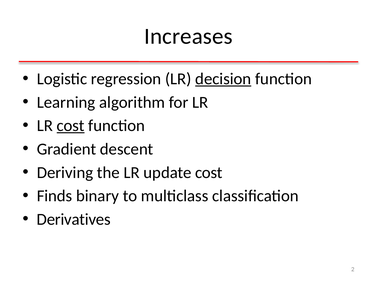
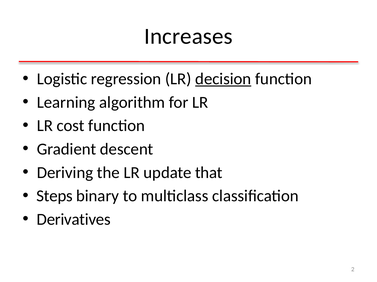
cost underline: present -> none (71, 126)
update cost: cost -> that (209, 173)
Finds: Finds -> Steps (55, 196)
